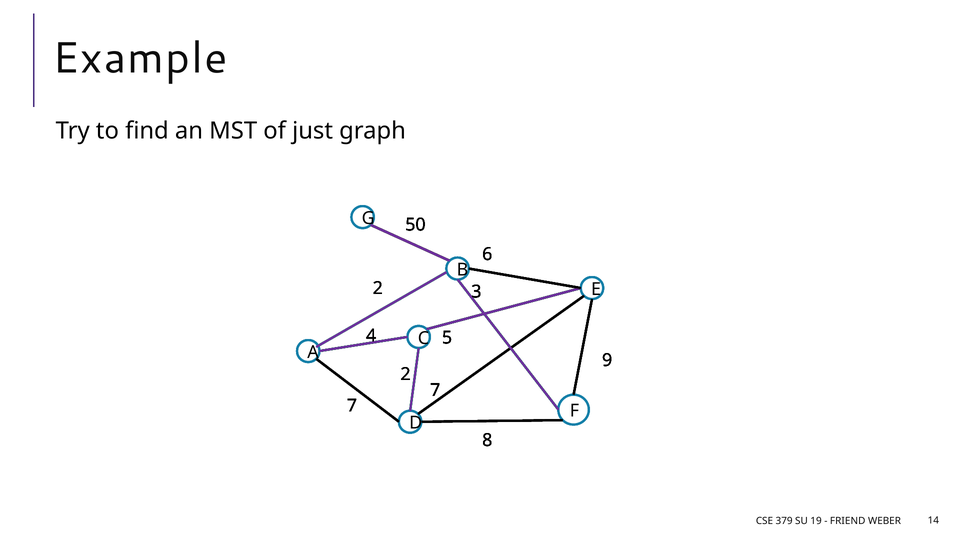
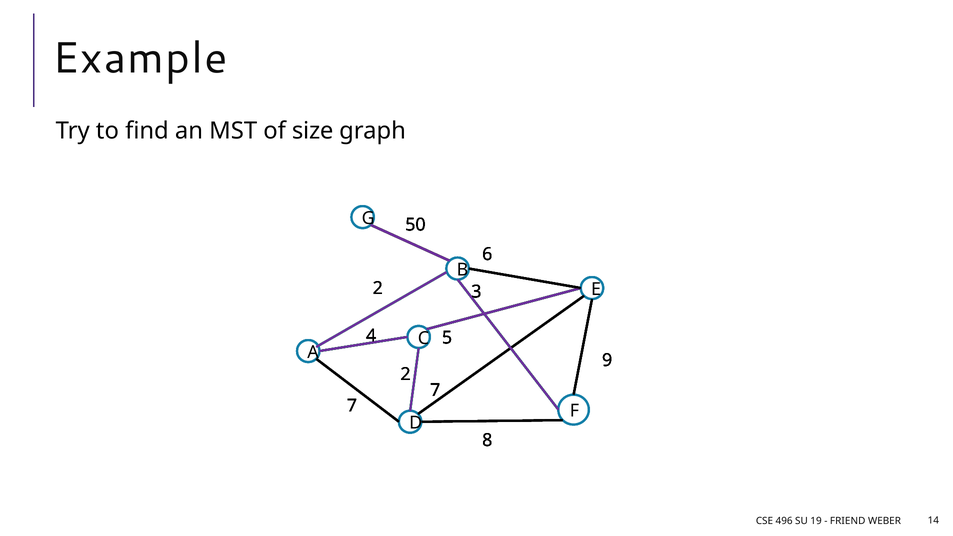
just: just -> size (313, 131)
379: 379 -> 496 (784, 521)
